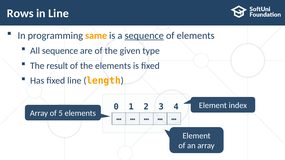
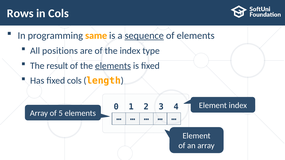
in Line: Line -> Cols (59, 14)
All sequence: sequence -> positions (60, 51)
the given: given -> index (130, 51)
elements underline: none -> present (113, 66)
fixed line: line -> cols (74, 81)
